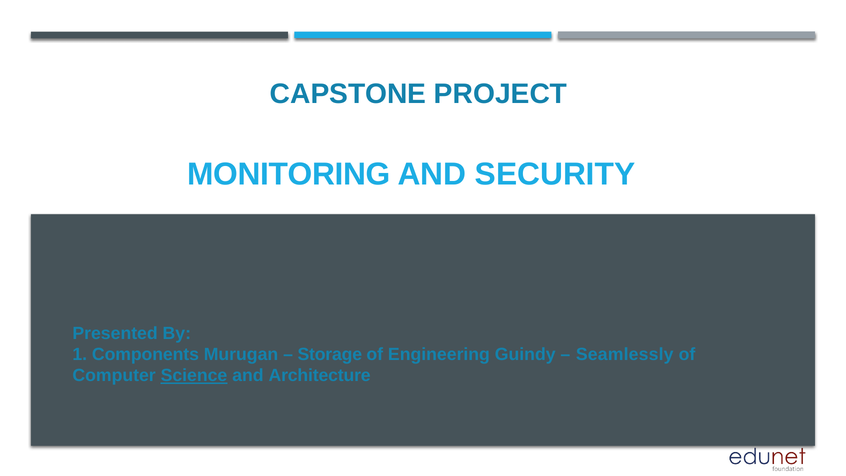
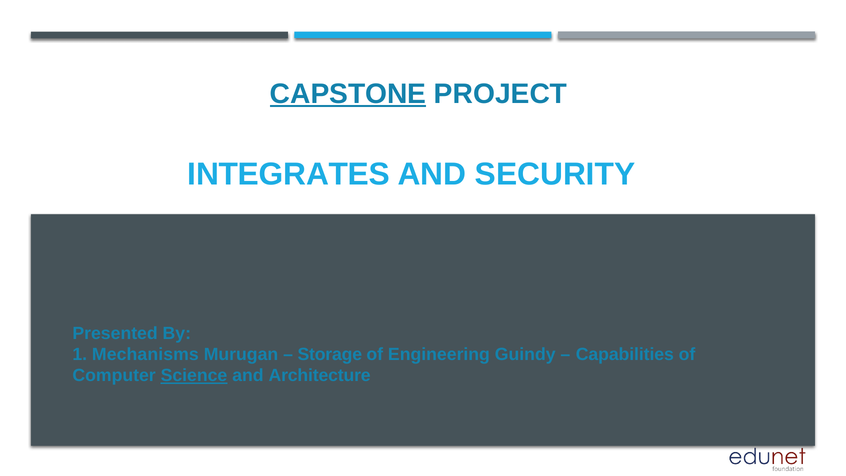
CAPSTONE underline: none -> present (348, 94)
MONITORING: MONITORING -> INTEGRATES (289, 174)
Components: Components -> Mechanisms (145, 354)
Seamlessly: Seamlessly -> Capabilities (625, 354)
